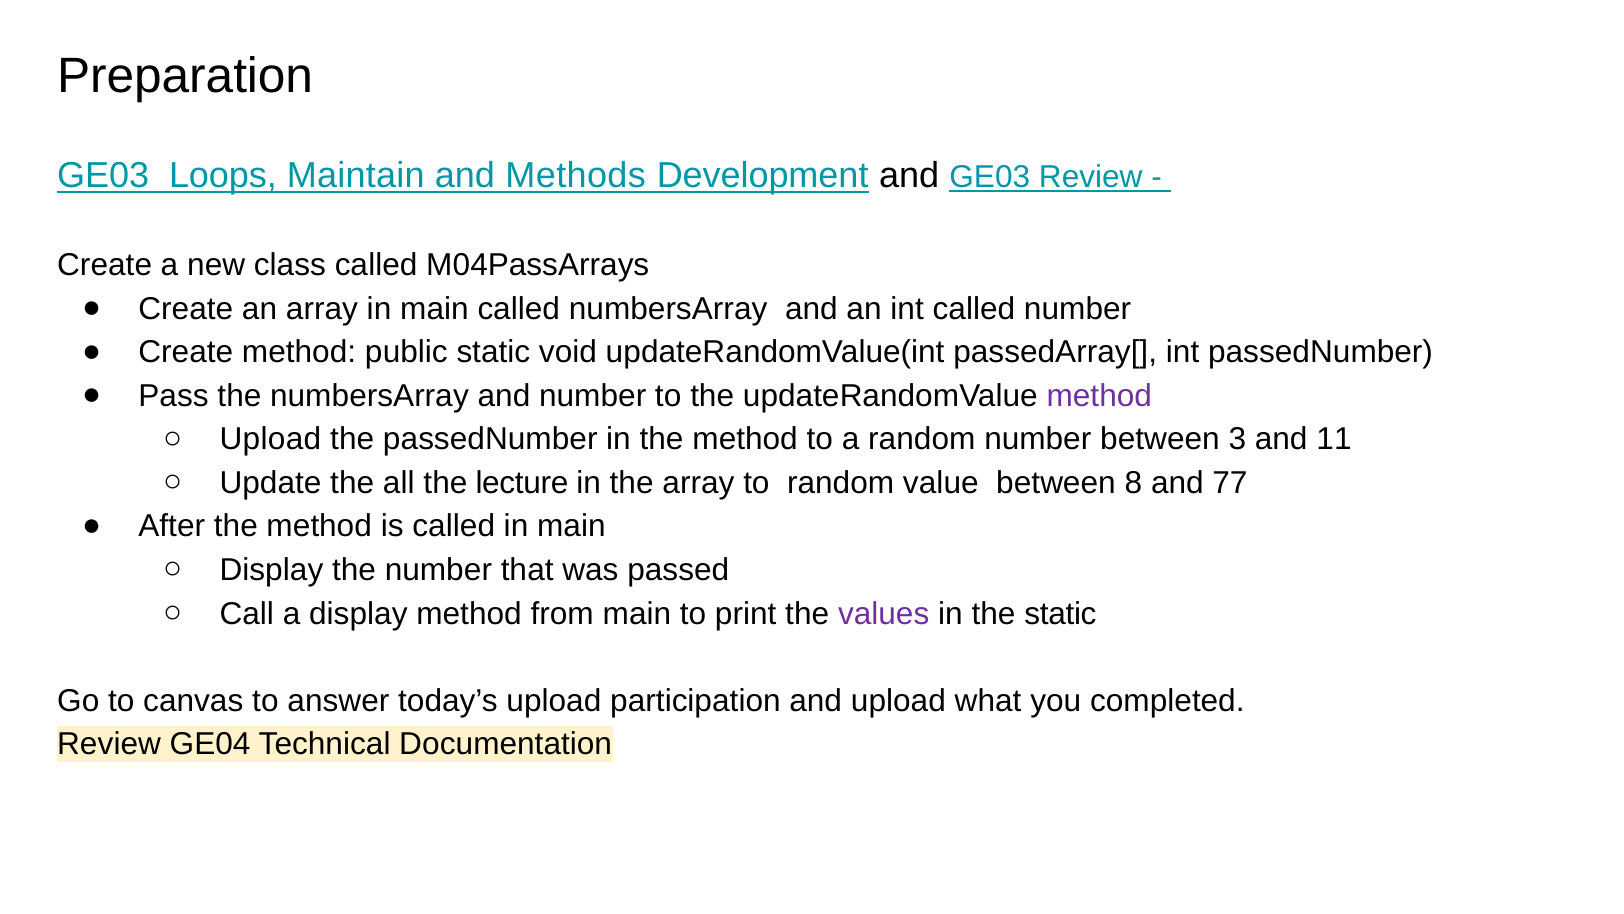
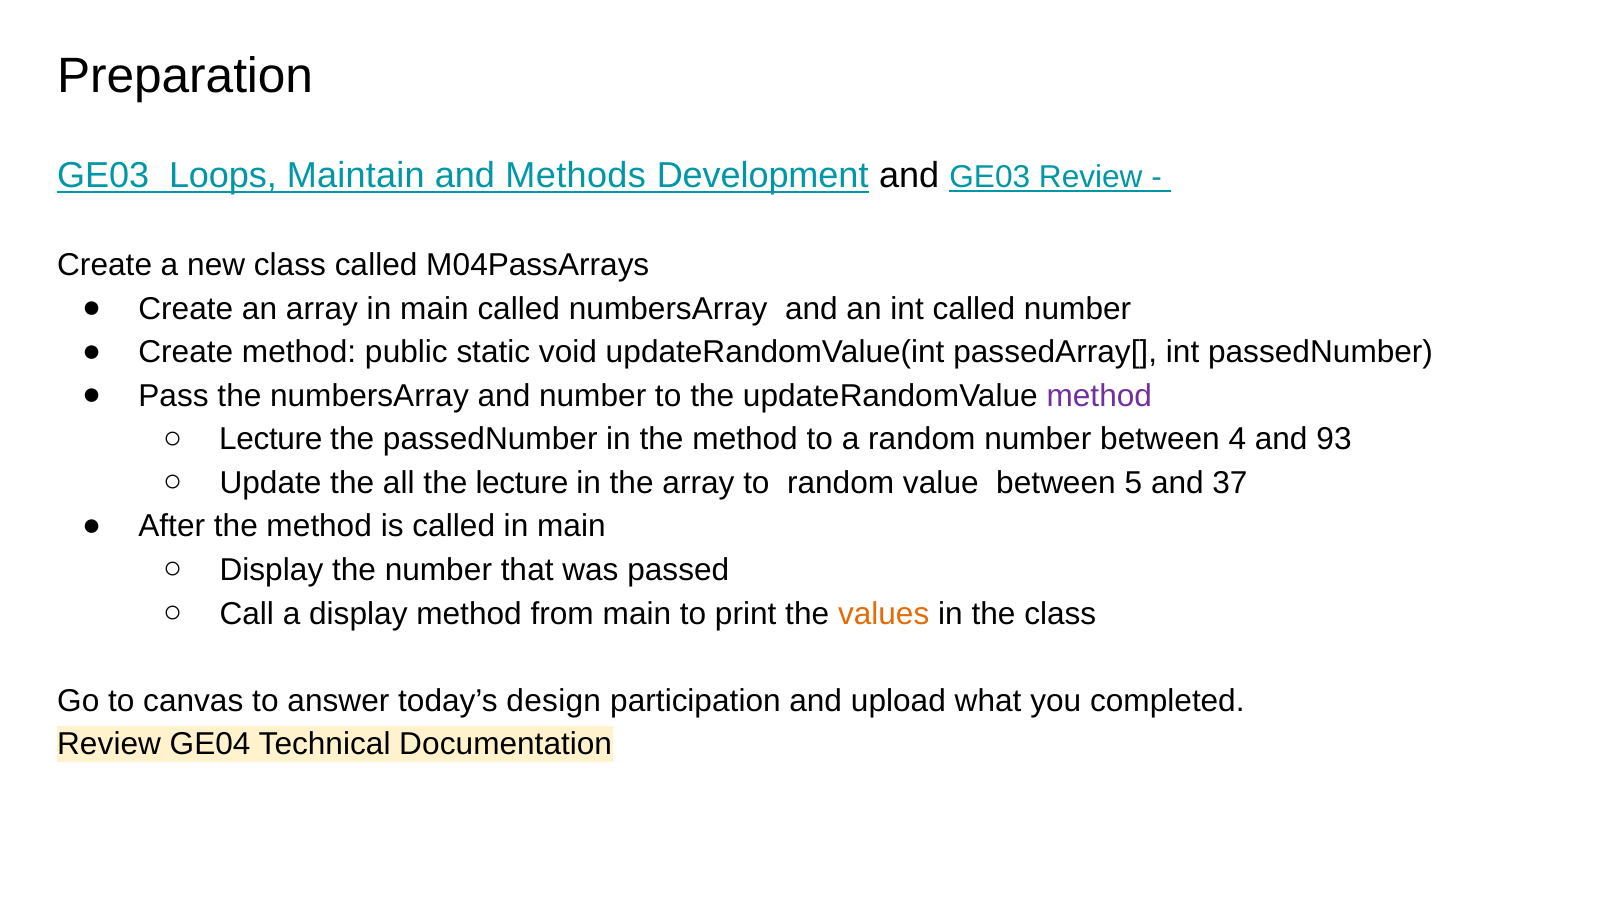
Upload: Upload -> Lecture (271, 439)
3: 3 -> 4 (1237, 439)
11: 11 -> 93 (1334, 439)
8: 8 -> 5 (1133, 483)
77: 77 -> 37 (1230, 483)
values colour: purple -> orange (884, 613)
the static: static -> class (1060, 613)
today’s upload: upload -> design (554, 700)
